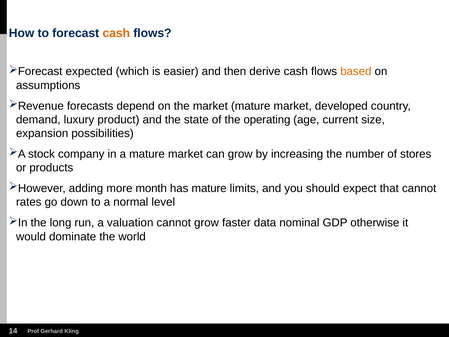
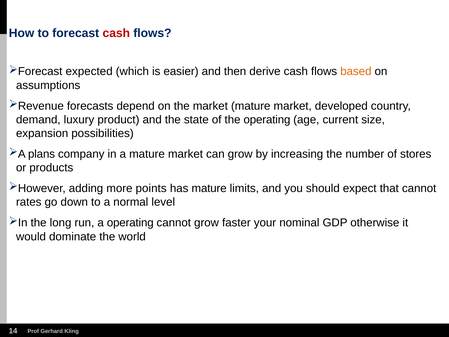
cash colour: orange -> red (116, 33)
stock: stock -> plans (42, 154)
month: month -> points (151, 188)
a valuation: valuation -> operating (130, 223)
data: data -> your (265, 223)
